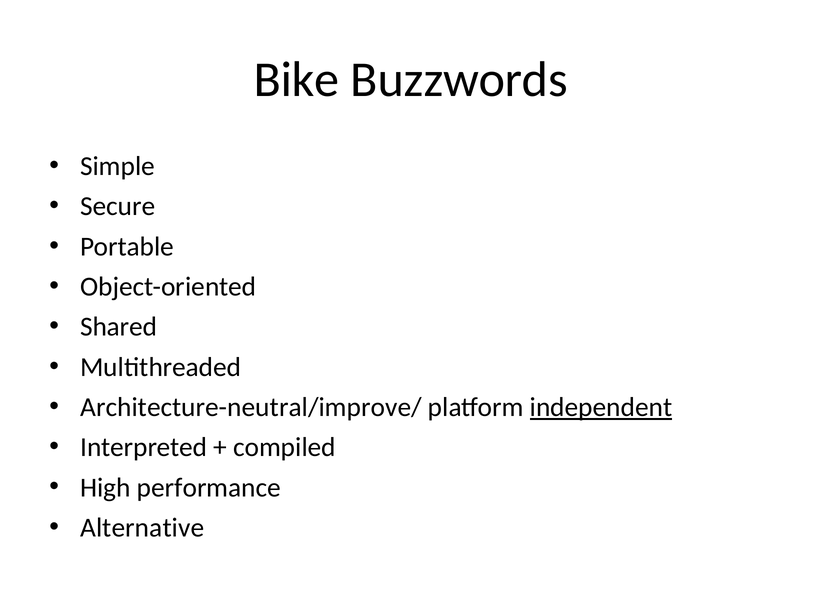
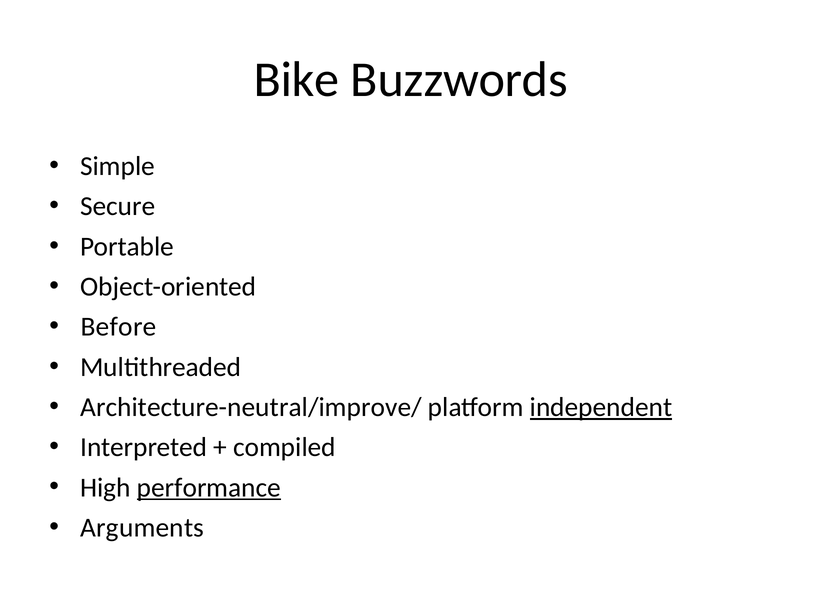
Shared: Shared -> Before (119, 327)
performance underline: none -> present (209, 488)
Alternative: Alternative -> Arguments (142, 528)
